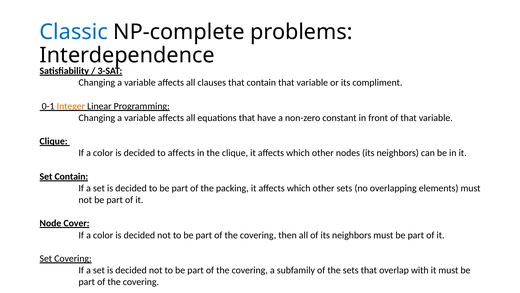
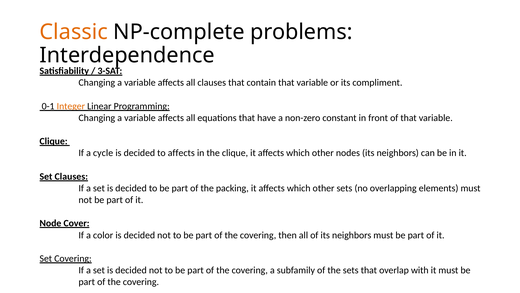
Classic colour: blue -> orange (74, 32)
color: color -> cycle (103, 153)
Set Contain: Contain -> Clauses (71, 176)
